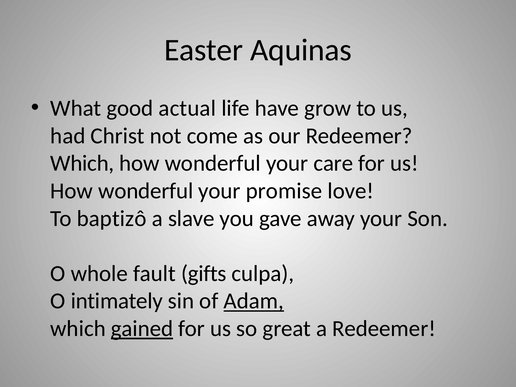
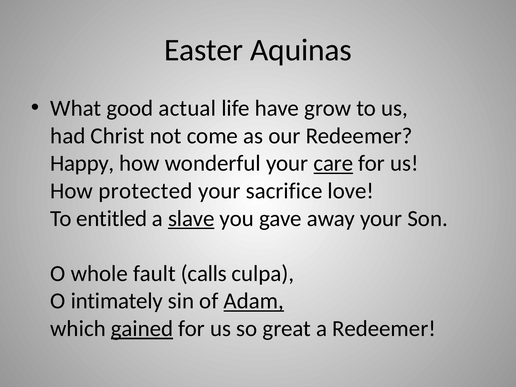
Which: Which -> Happy (82, 163)
care underline: none -> present (333, 163)
wonderful: wonderful -> protected (146, 191)
promise: promise -> sacrifice (284, 191)
baptizô: baptizô -> entitled (112, 218)
slave underline: none -> present (191, 218)
gifts: gifts -> calls (204, 274)
